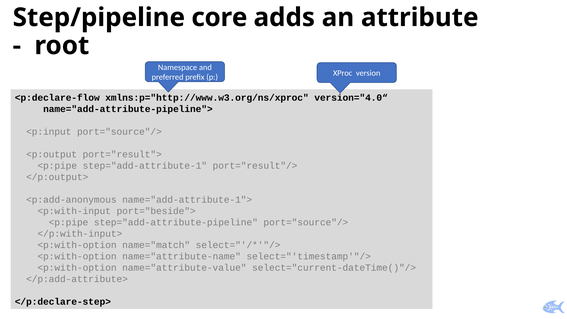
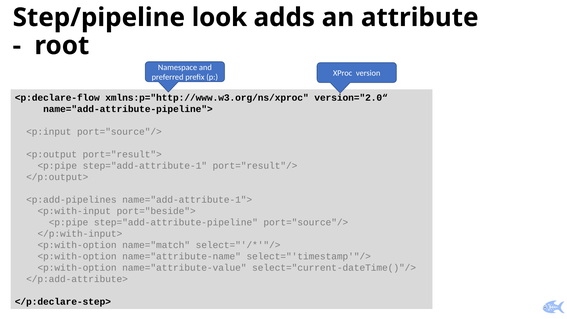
core: core -> look (219, 17)
version="4.0“: version="4.0“ -> version="2.0“ (351, 98)
<p:add-anonymous: <p:add-anonymous -> <p:add-pipelines (71, 200)
